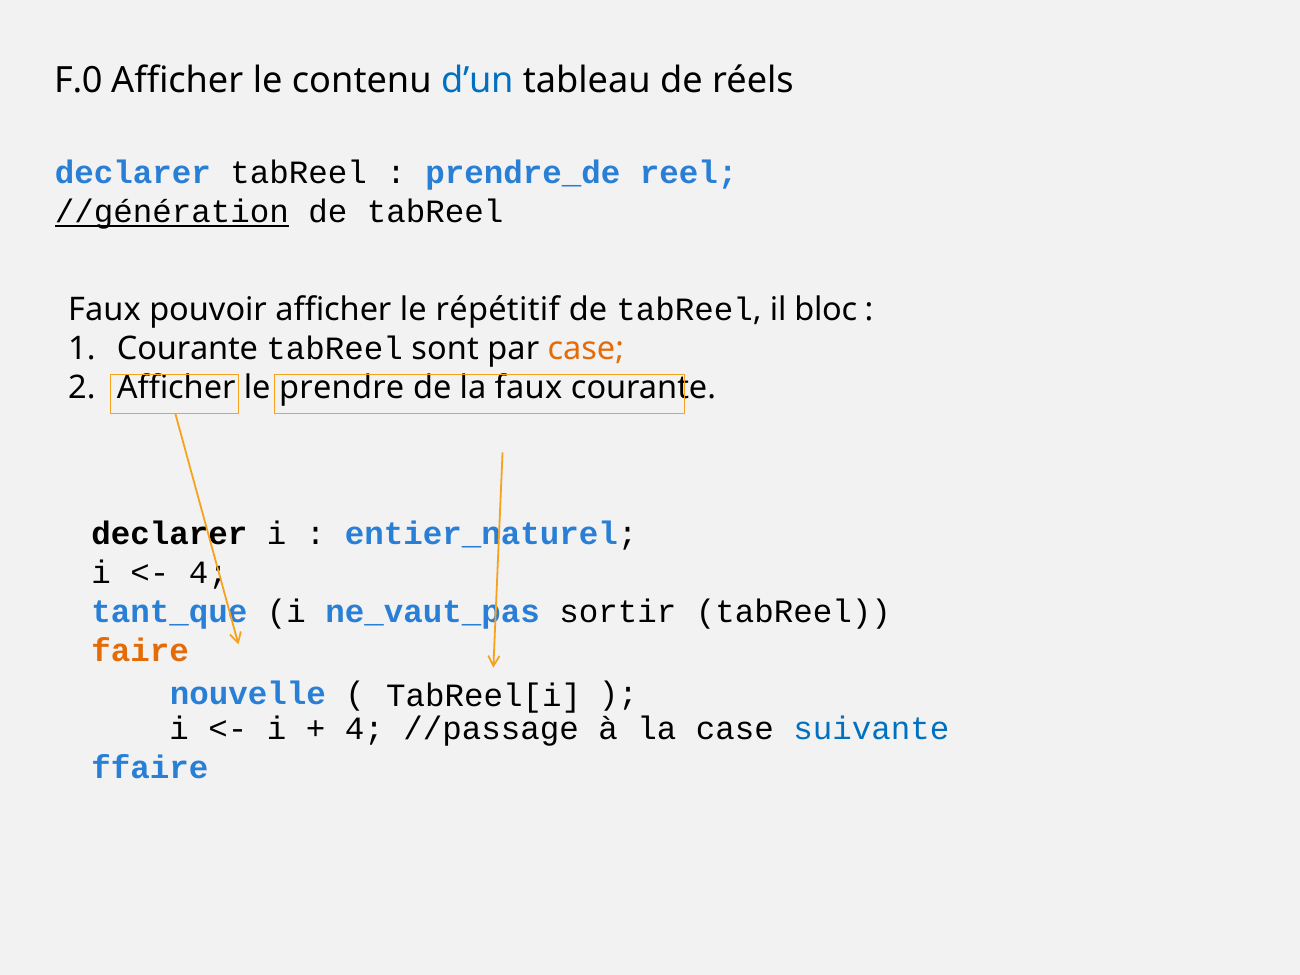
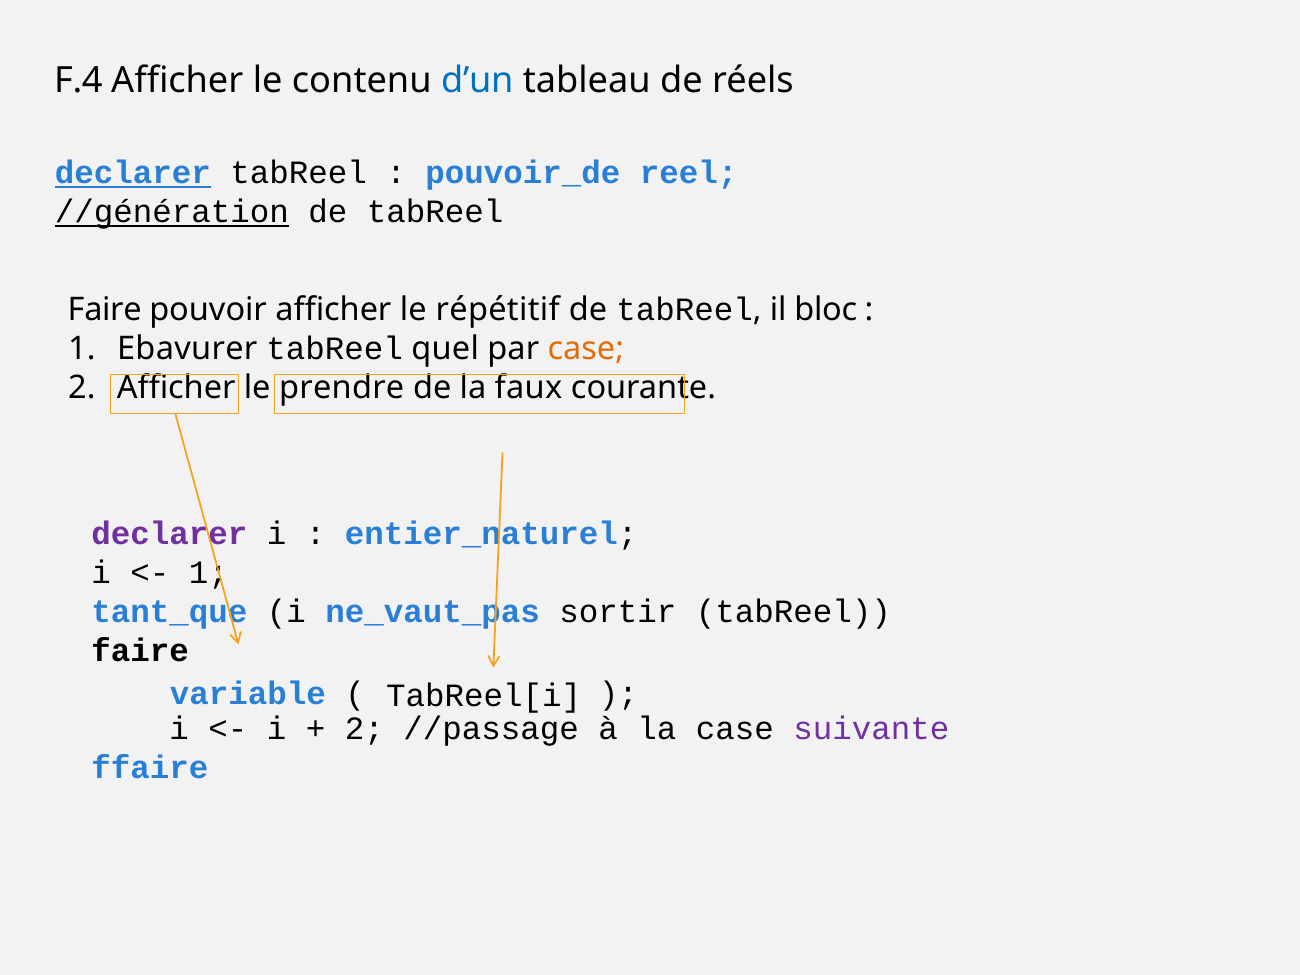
F.0: F.0 -> F.4 (78, 80)
declarer underline: none -> present (133, 173)
prendre_de: prendre_de -> pouvoir_de (523, 173)
Faux: Faux -> Faire (105, 310)
1 Courante: Courante -> Ebavurer (187, 349)
sont: sont -> quel (445, 349)
declarer colour: black -> purple (169, 533)
4: 4 -> 1 (208, 572)
faire colour: orange -> black (140, 650)
nouvelle: nouvelle -> variable (248, 694)
4: 4 -> 2 (364, 728)
suivante colour: blue -> purple (871, 728)
